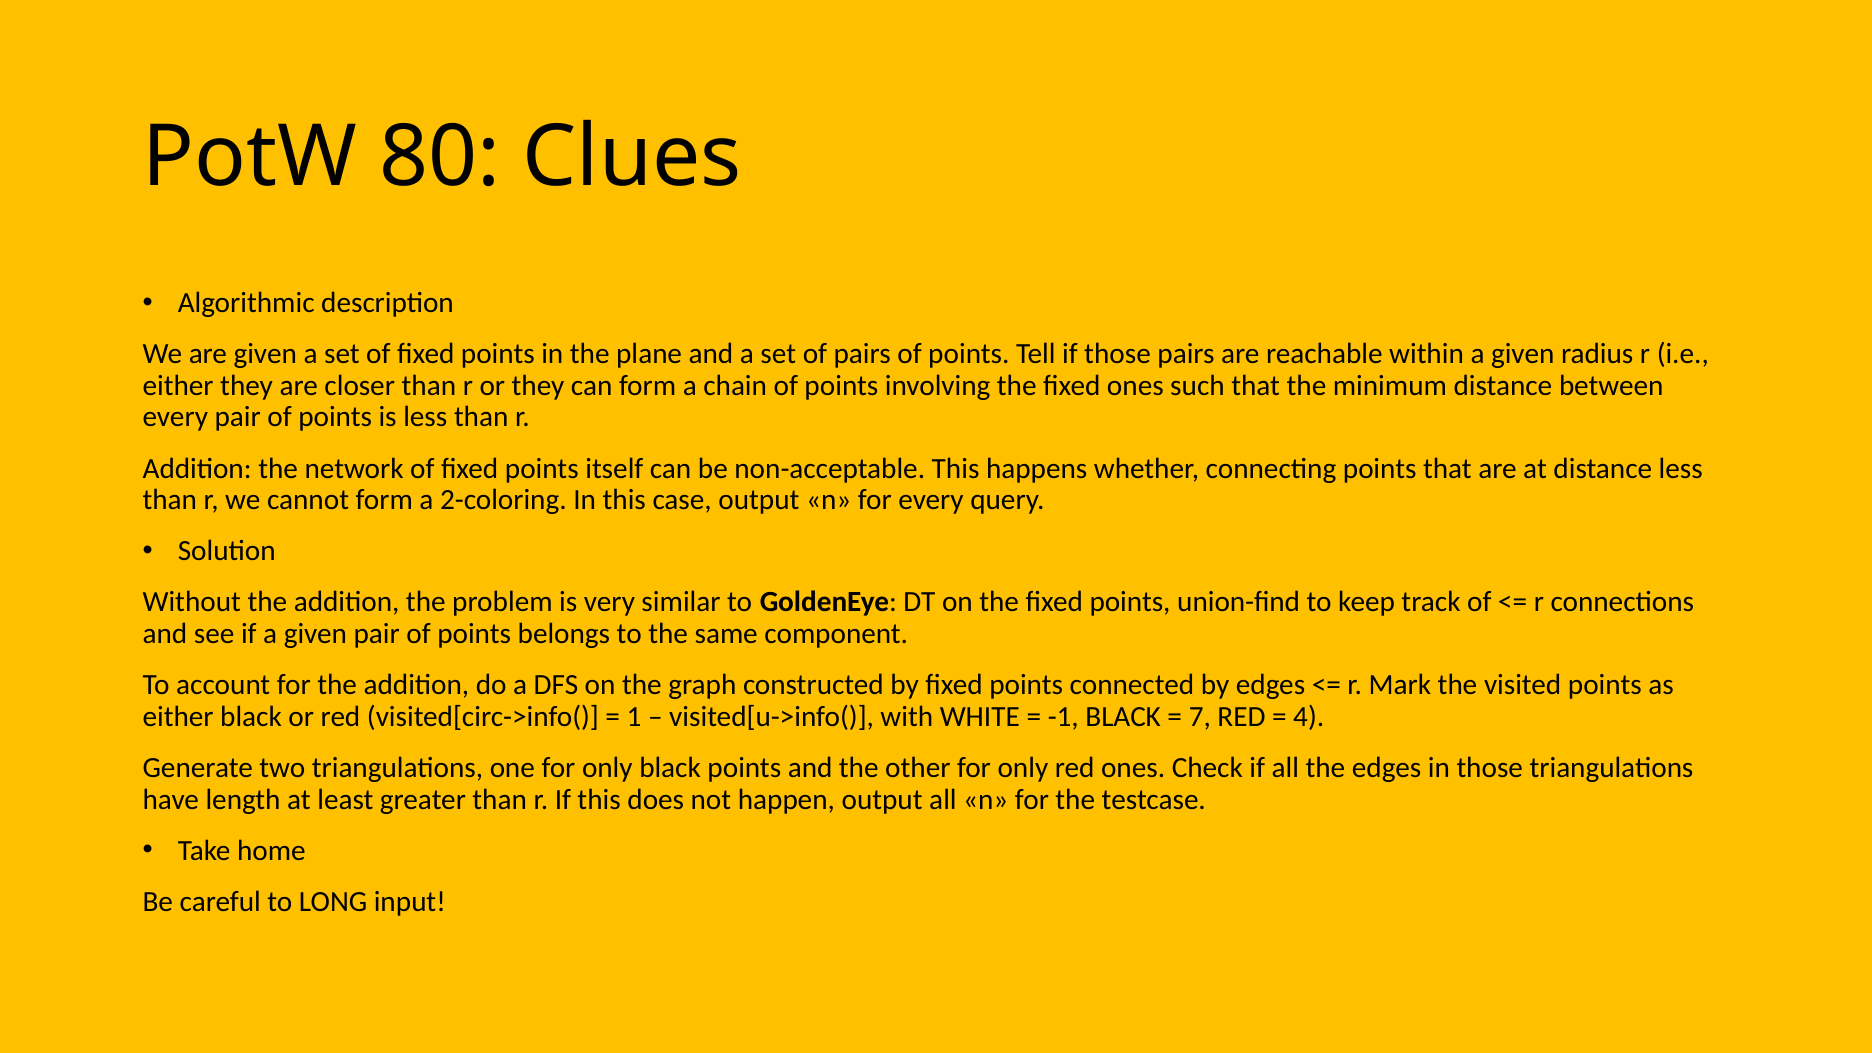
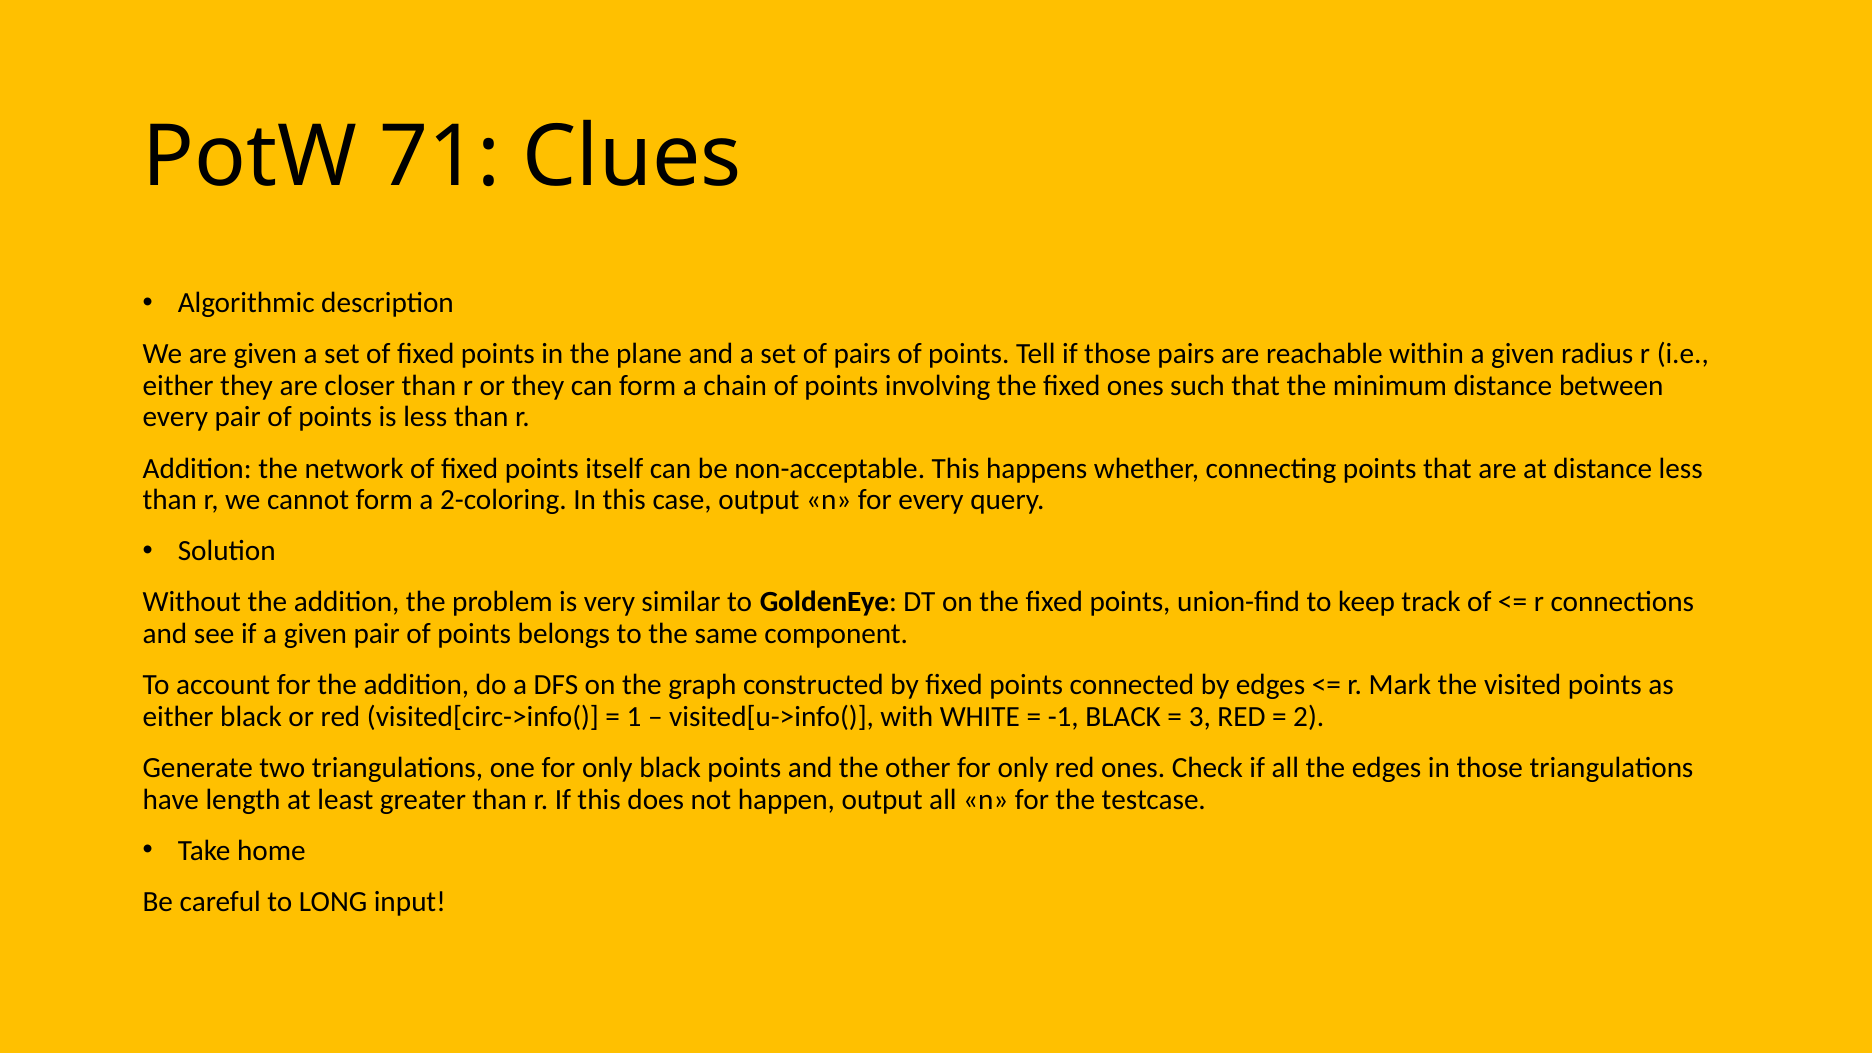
80: 80 -> 71 (440, 157)
7: 7 -> 3 (1200, 717)
4: 4 -> 2 (1309, 717)
